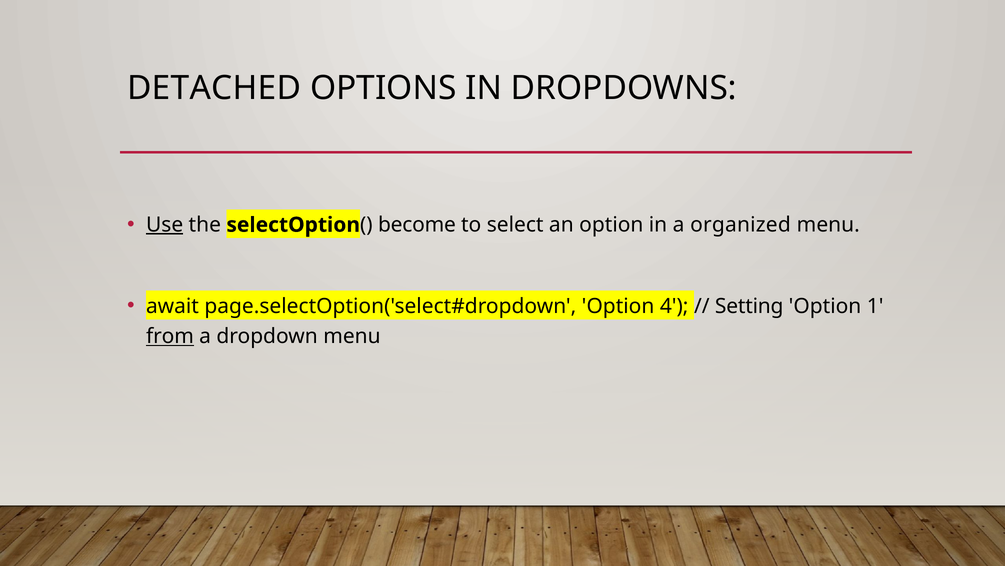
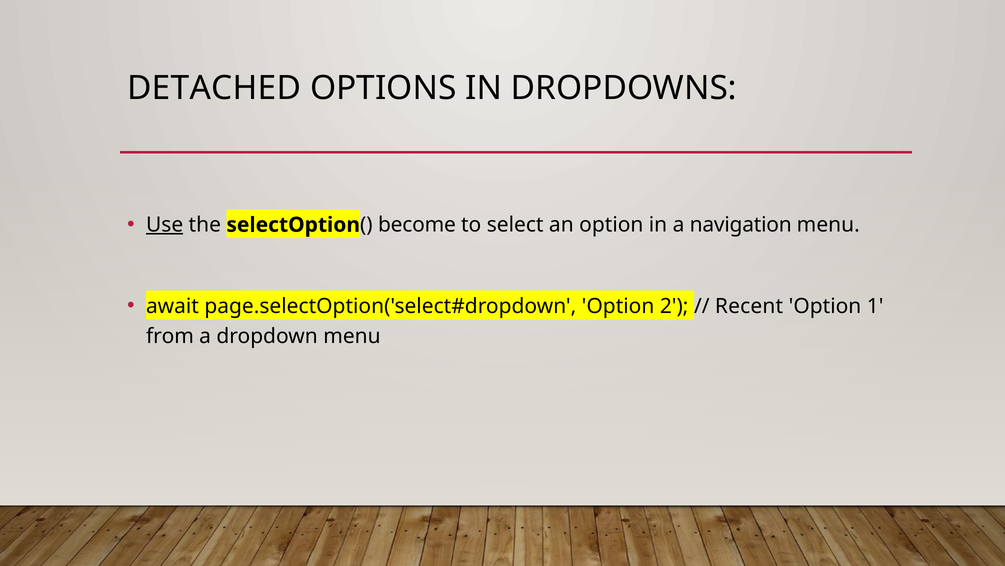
organized: organized -> navigation (741, 225)
4: 4 -> 2 (674, 306)
Setting: Setting -> Recent (749, 306)
from underline: present -> none (170, 336)
